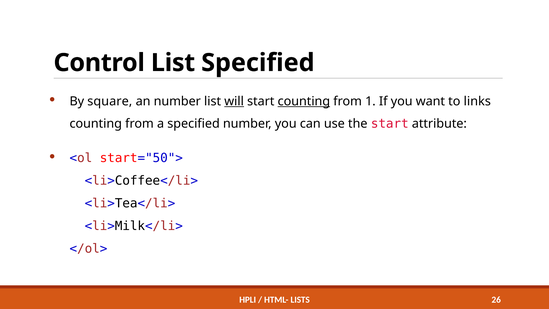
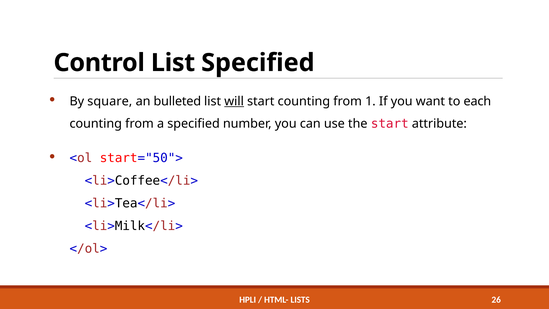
an number: number -> bulleted (177, 101)
counting underline: present -> none (304, 101)
links: links -> each (477, 101)
